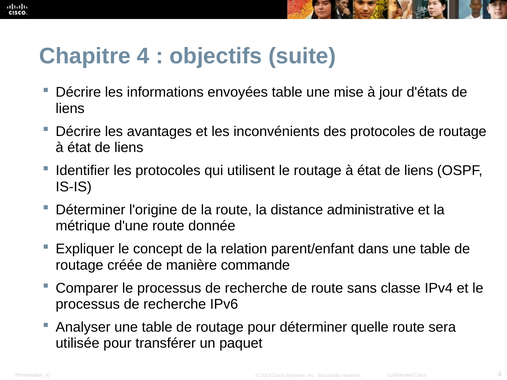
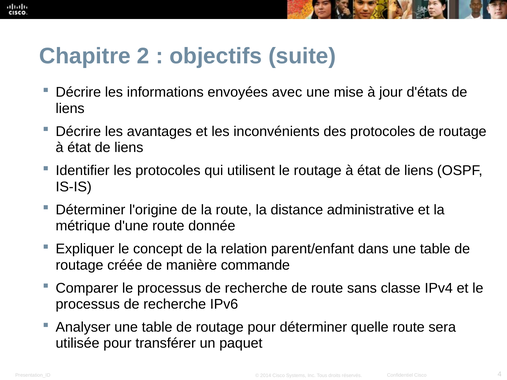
Chapitre 4: 4 -> 2 (143, 56)
envoyées table: table -> avec (287, 92)
